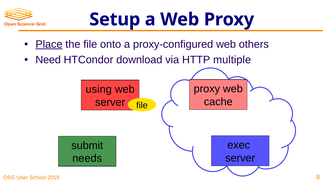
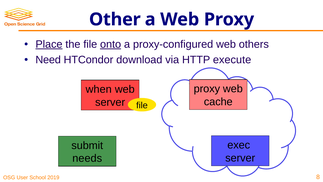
Setup: Setup -> Other (115, 19)
onto underline: none -> present (111, 44)
multiple: multiple -> execute (232, 60)
using: using -> when (99, 89)
